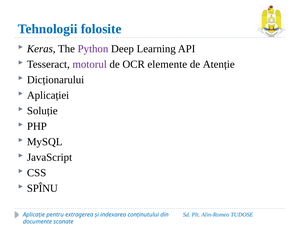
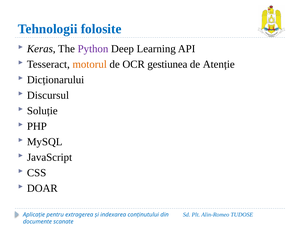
motorul colour: purple -> orange (90, 64)
elemente: elemente -> gestiunea (167, 64)
Aplicației: Aplicației -> Discursul (48, 95)
SPÎNU: SPÎNU -> DOAR (42, 188)
